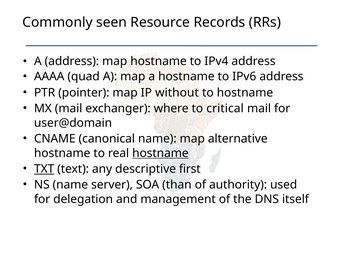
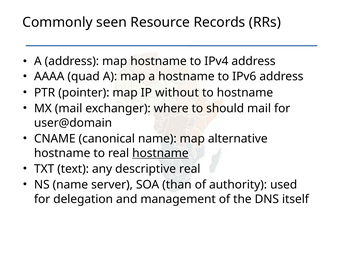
critical: critical -> should (225, 109)
TXT underline: present -> none (44, 169)
descriptive first: first -> real (190, 169)
